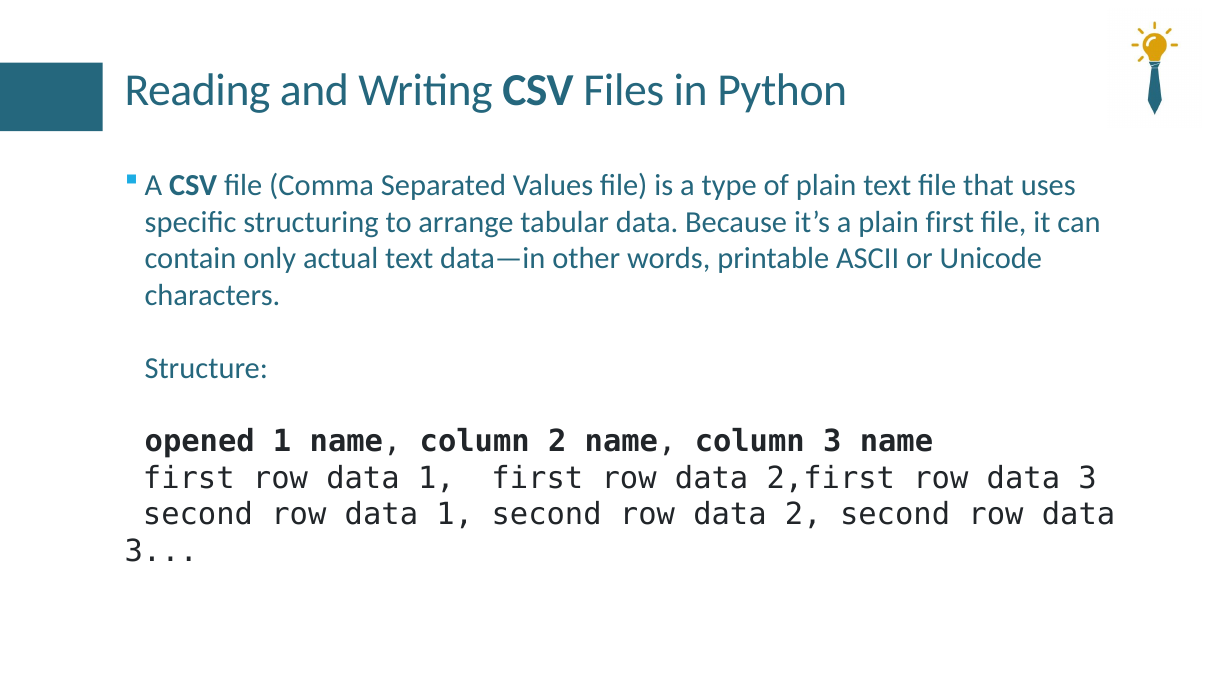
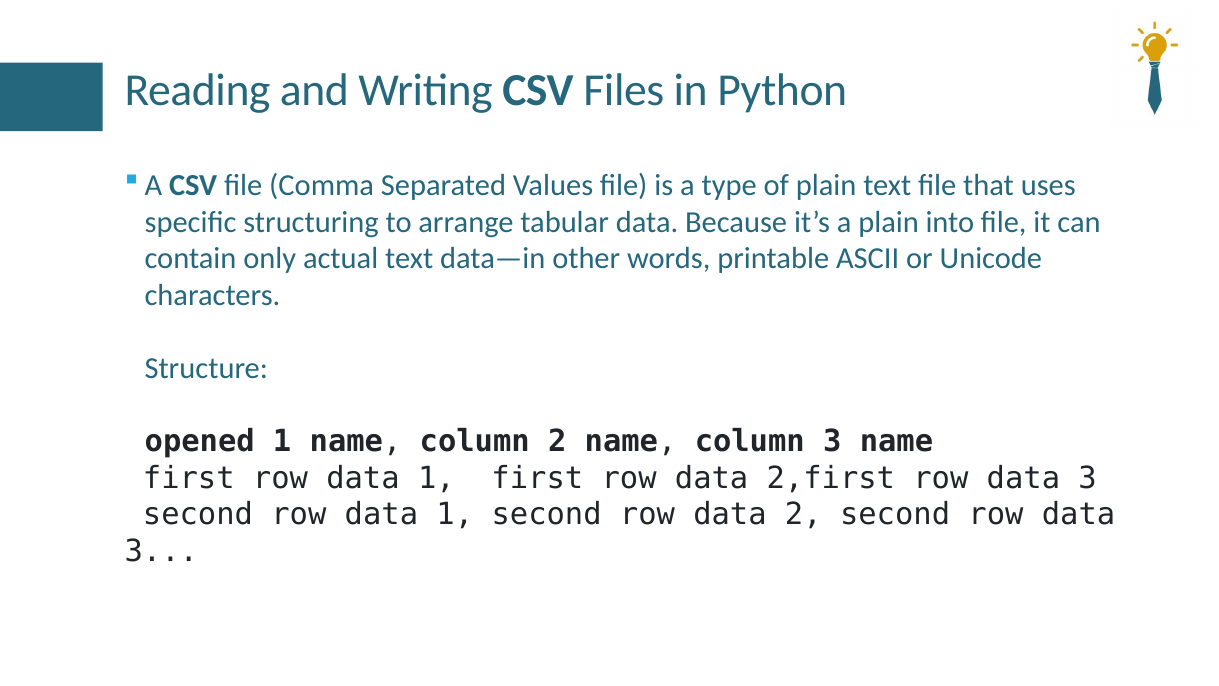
plain first: first -> into (950, 222)
